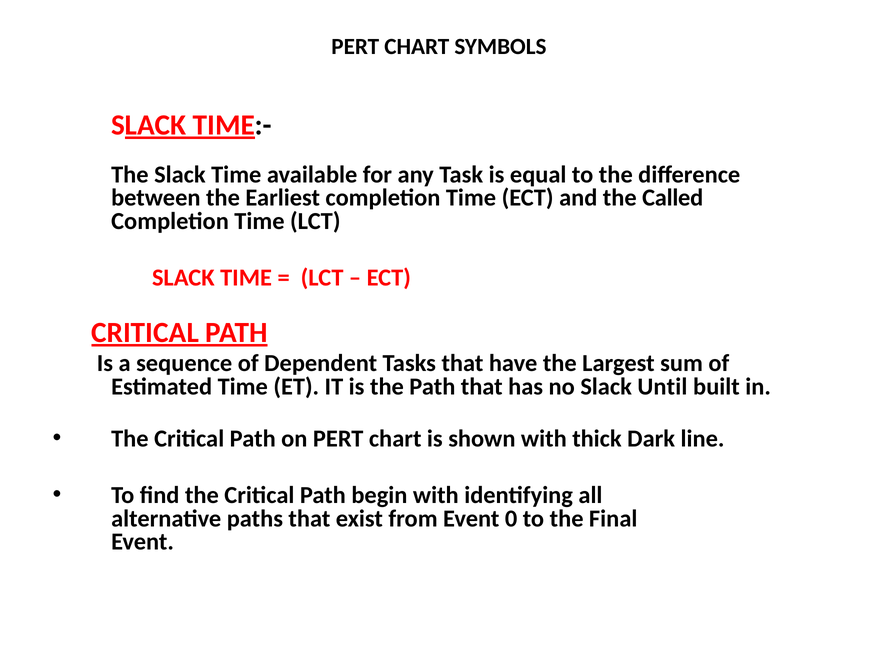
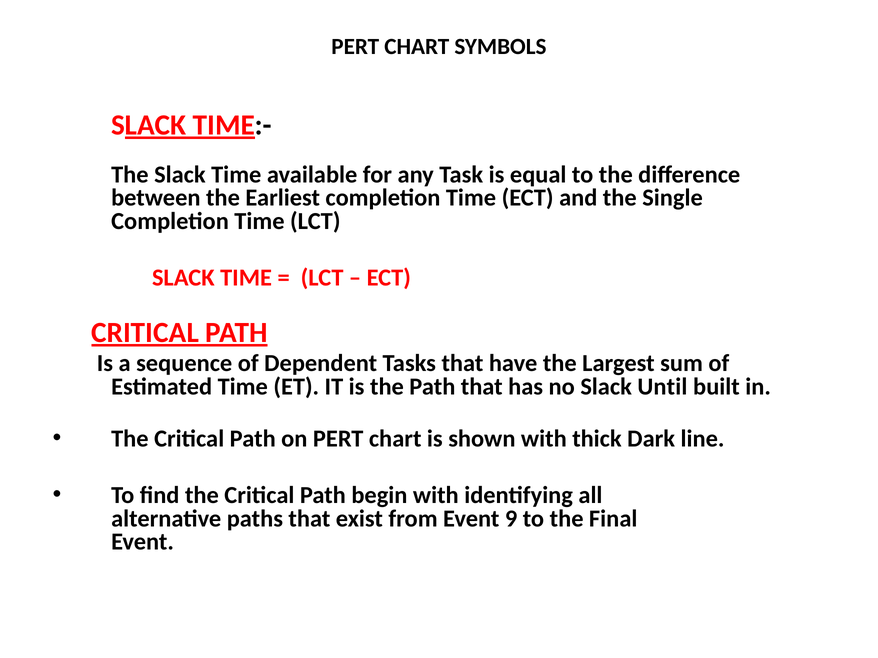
Called: Called -> Single (673, 198)
0: 0 -> 9 (511, 519)
